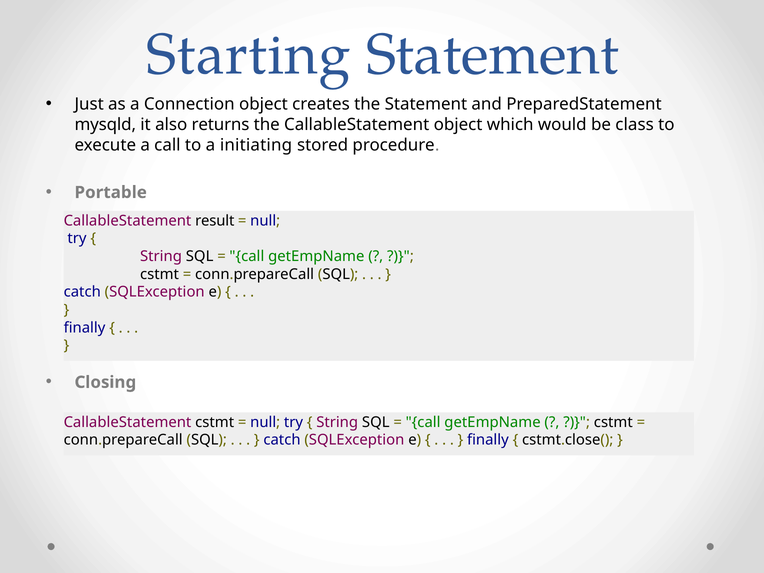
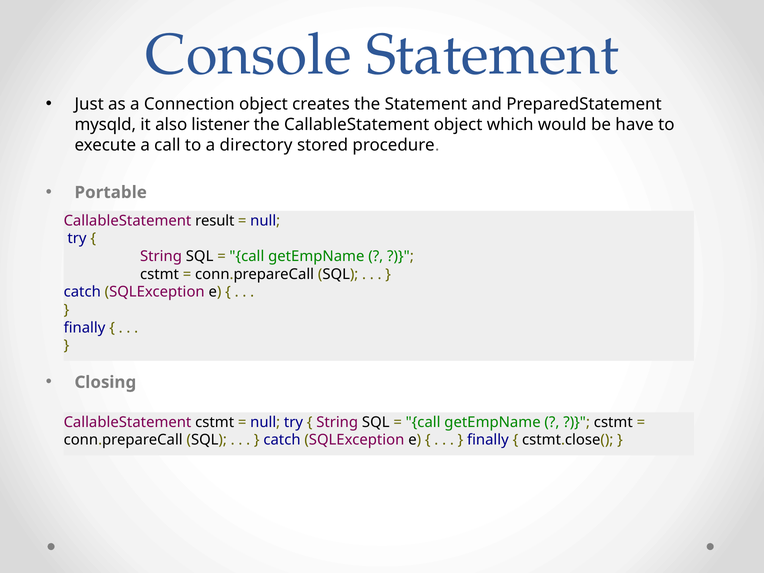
Starting: Starting -> Console (248, 55)
returns: returns -> listener (221, 125)
class: class -> have (635, 125)
initiating: initiating -> directory (256, 145)
